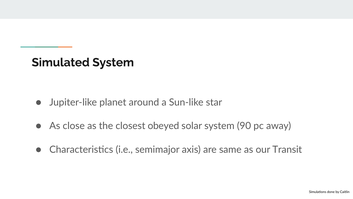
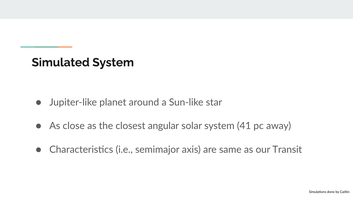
obeyed: obeyed -> angular (163, 126)
90: 90 -> 41 (244, 126)
